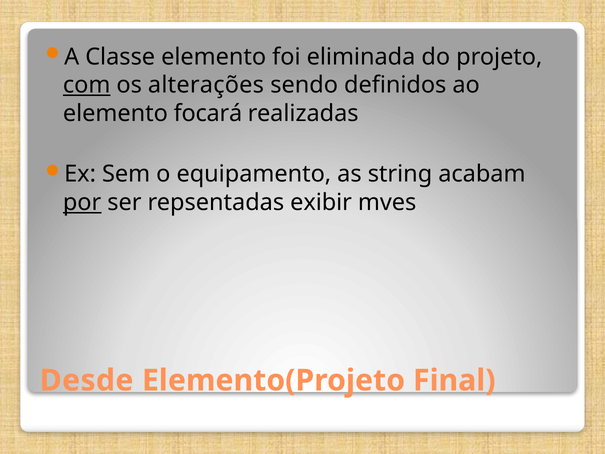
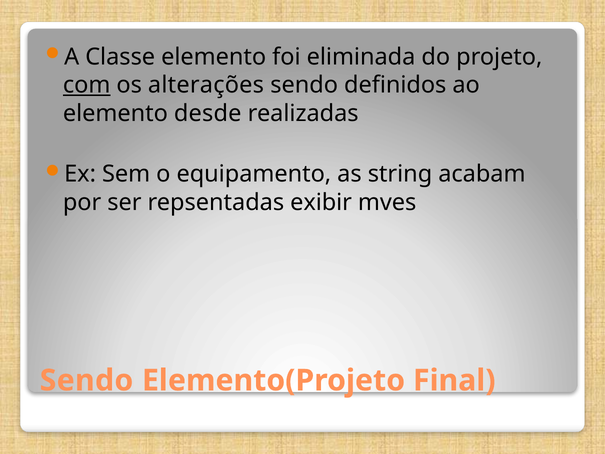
focará: focará -> desde (208, 113)
por underline: present -> none (82, 202)
Desde: Desde -> Sendo (86, 380)
